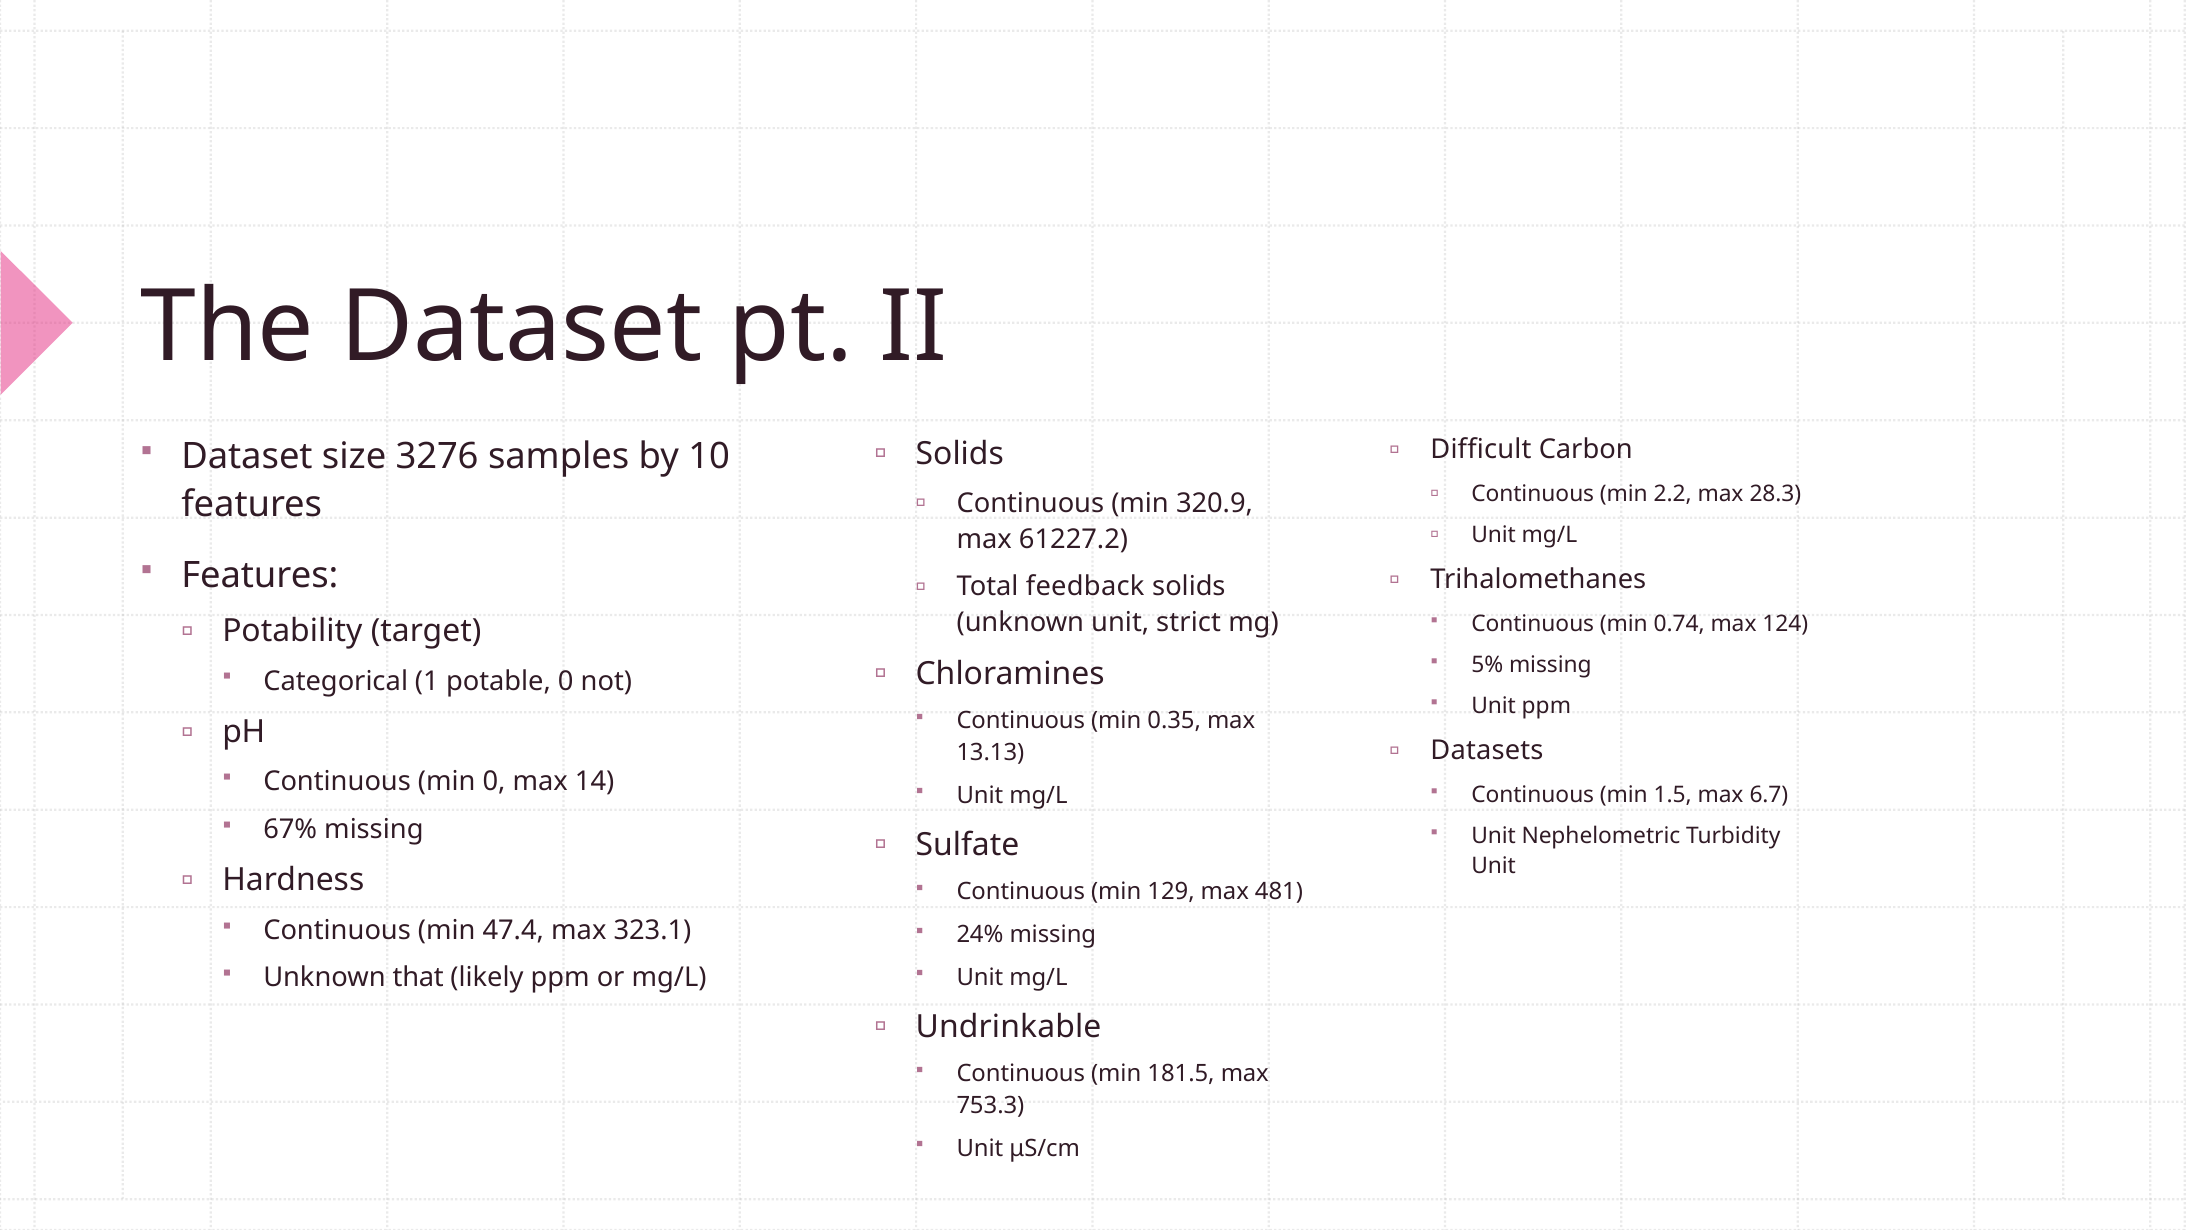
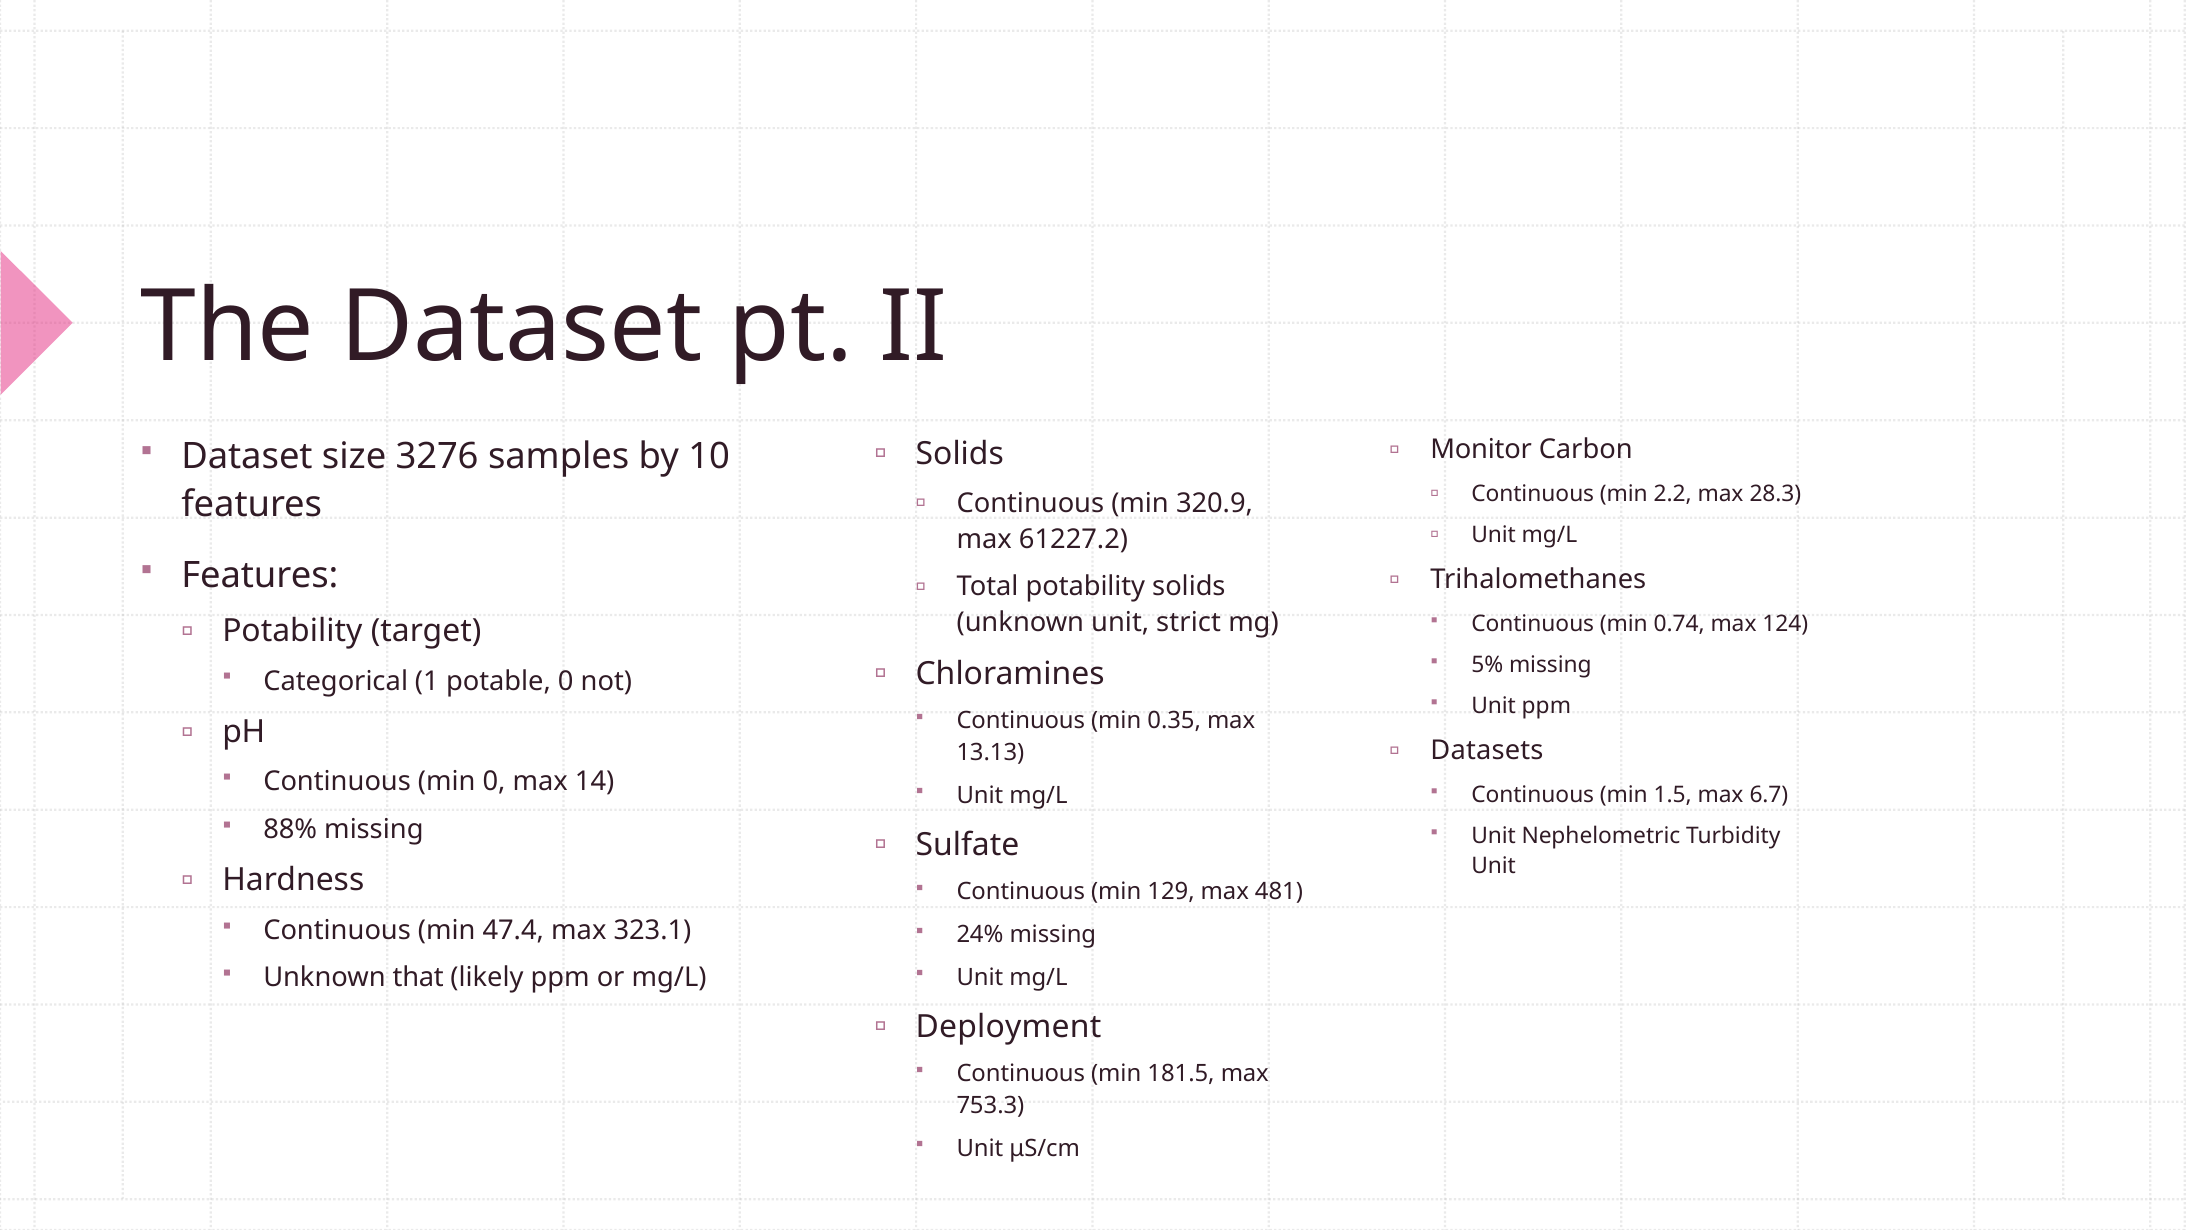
Difficult: Difficult -> Monitor (1481, 450)
Total feedback: feedback -> potability (1085, 587)
67%: 67% -> 88% (290, 829)
Undrinkable: Undrinkable -> Deployment (1008, 1026)
